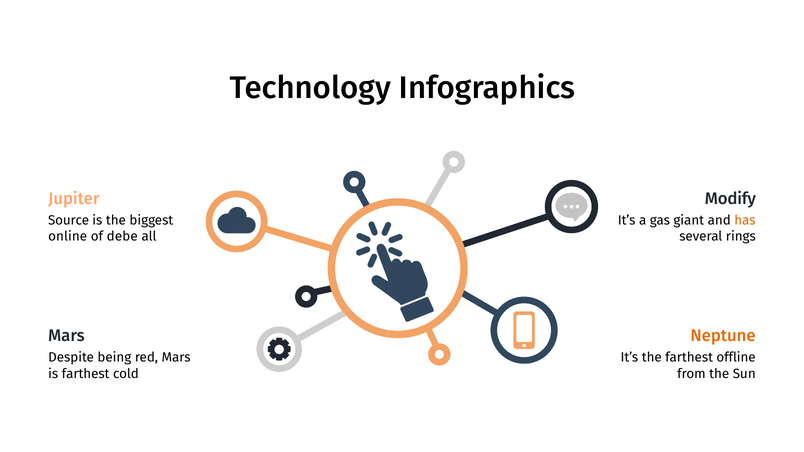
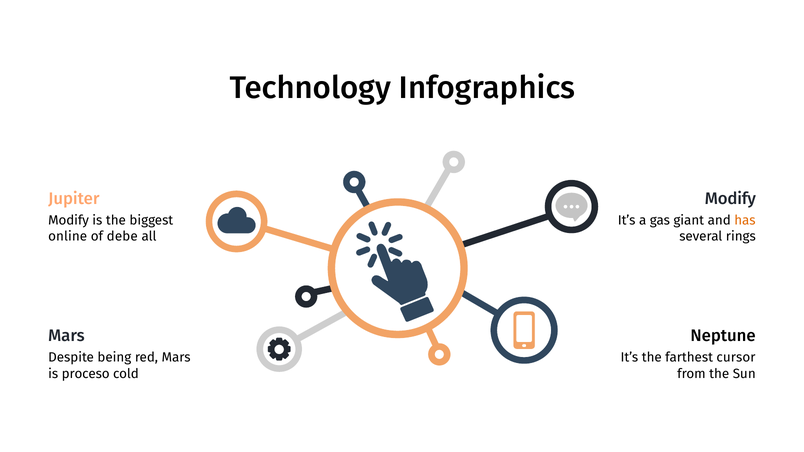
Source: Source -> Modify (69, 220)
Neptune colour: orange -> black (723, 336)
offline: offline -> cursor (736, 358)
is farthest: farthest -> proceso (86, 374)
